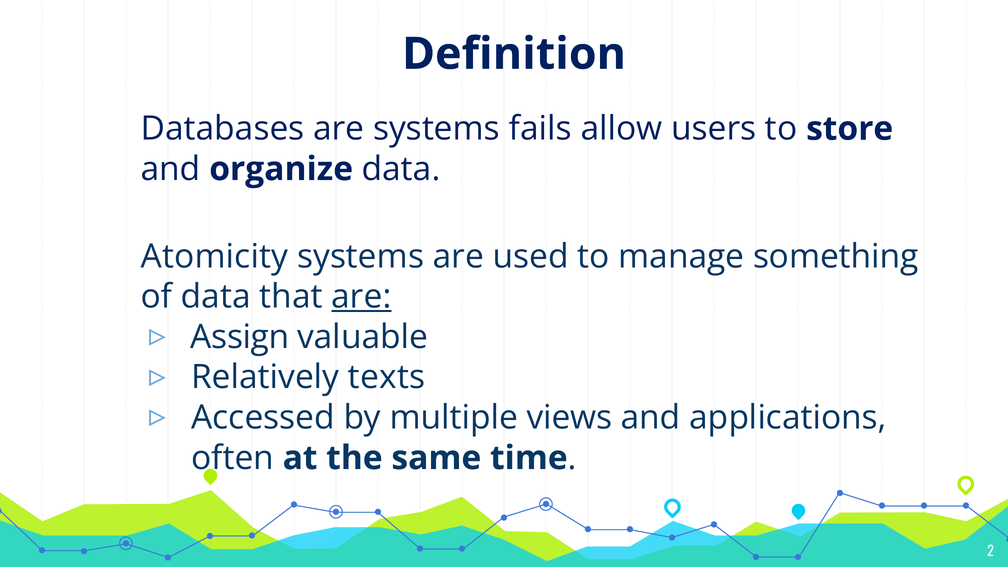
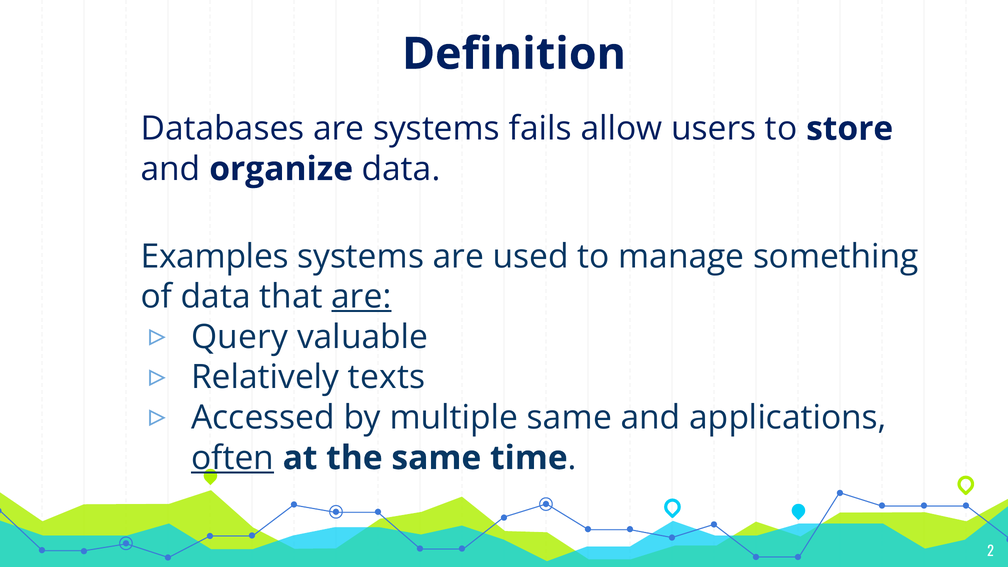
Atomicity: Atomicity -> Examples (215, 256)
Assign: Assign -> Query (240, 337)
multiple views: views -> same (569, 418)
often underline: none -> present (233, 458)
